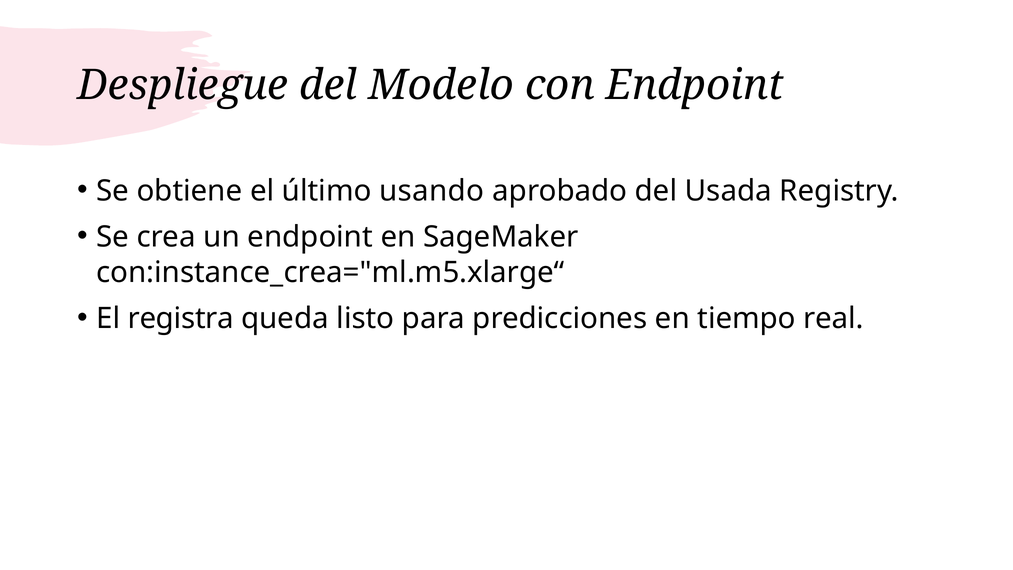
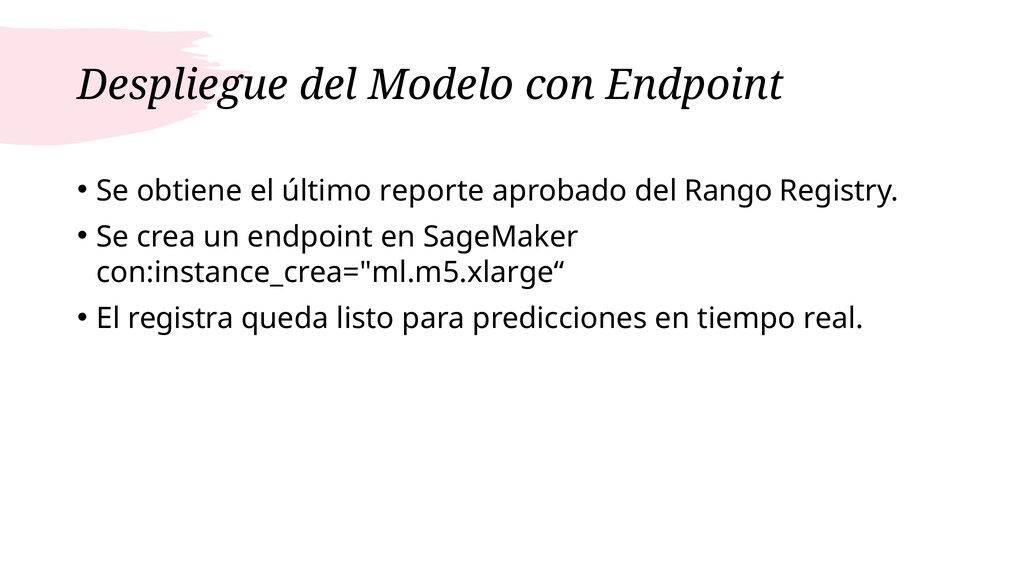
usando: usando -> reporte (432, 191)
Usada: Usada -> Rango (728, 191)
